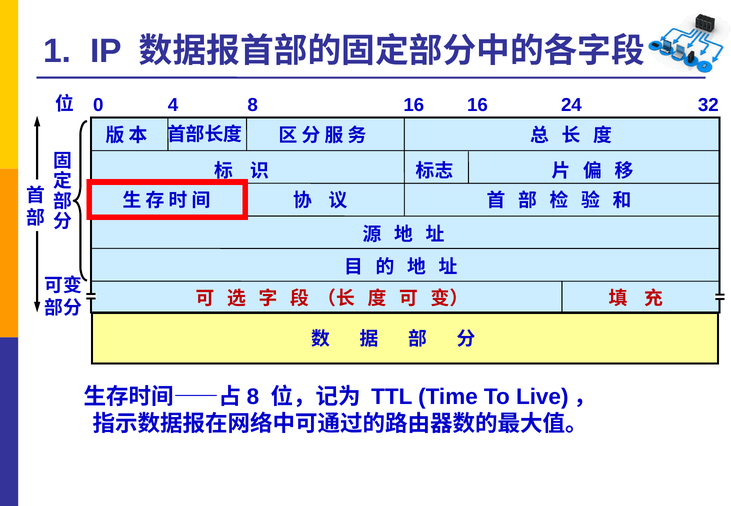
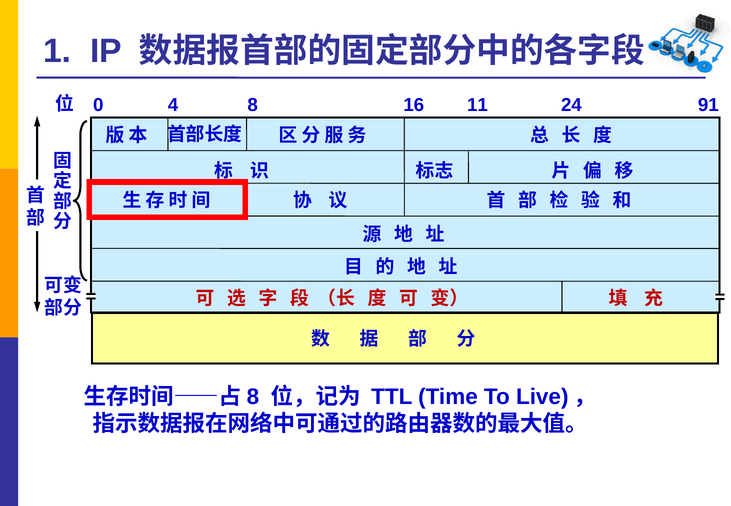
16 16: 16 -> 11 (478, 105)
32: 32 -> 91 (708, 105)
